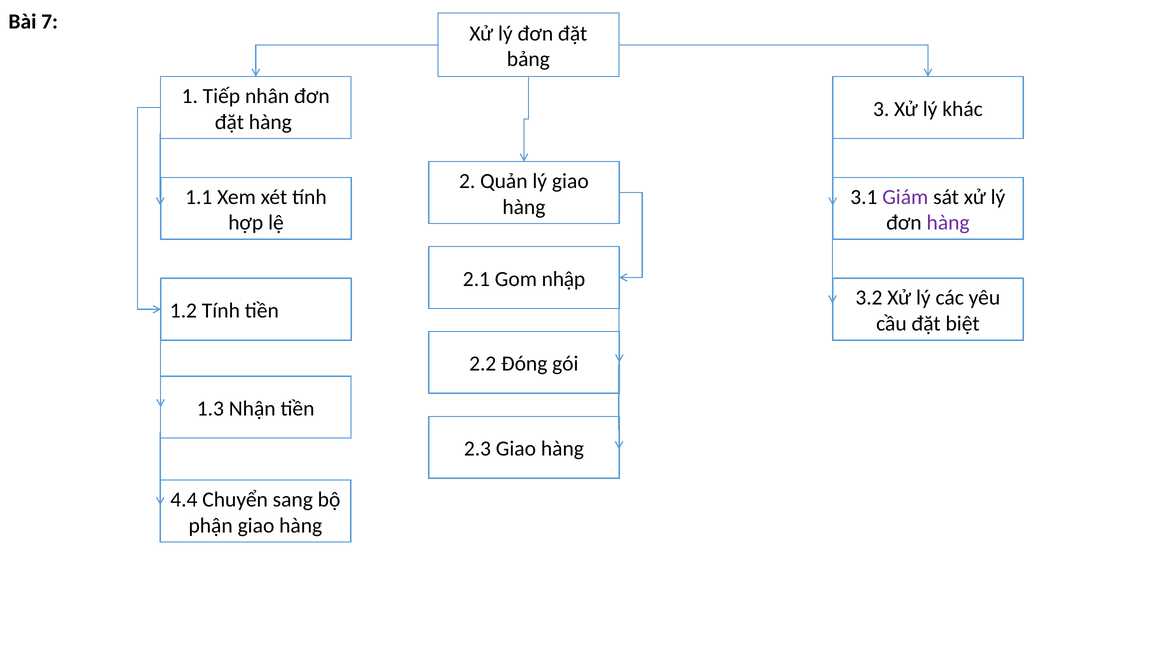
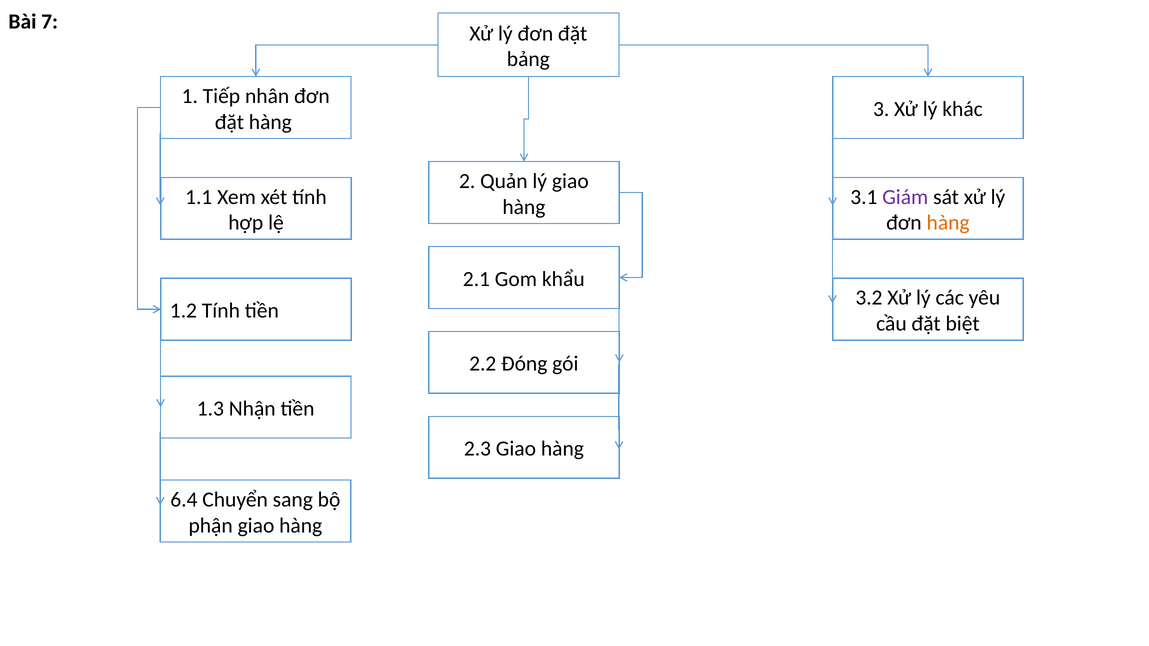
hàng colour: purple -> orange (948, 223)
nhập: nhập -> khẩu (563, 279)
4.4: 4.4 -> 6.4 (184, 500)
